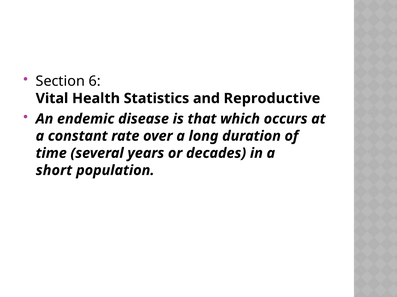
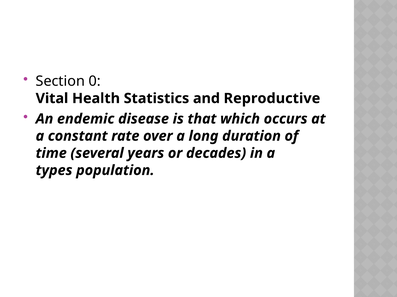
6: 6 -> 0 (95, 81)
short: short -> types (54, 171)
